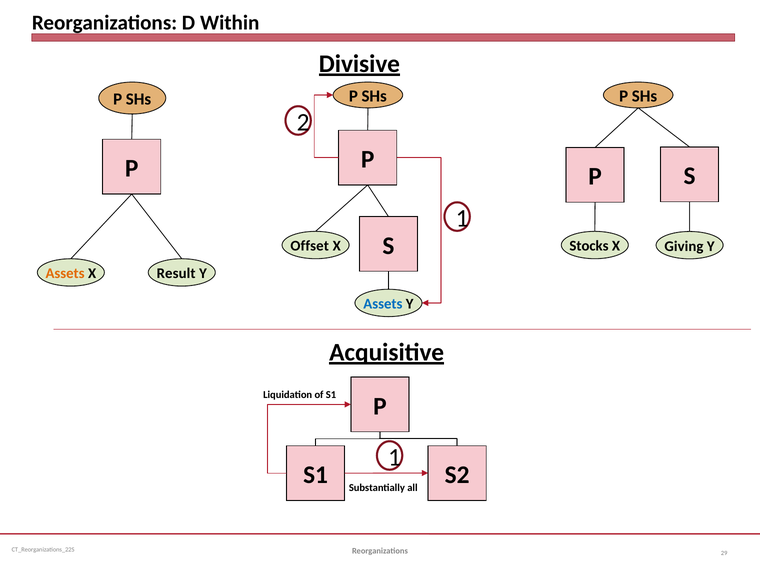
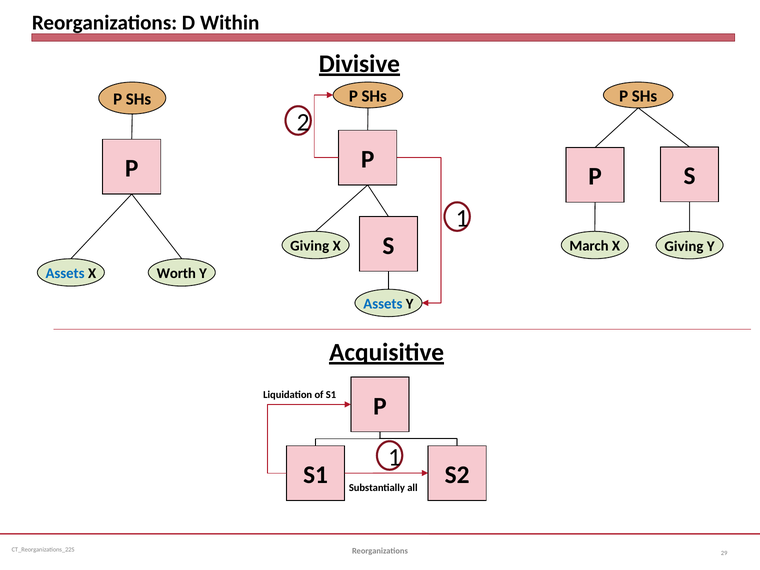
Offset: Offset -> Giving (310, 246)
Stocks: Stocks -> March (589, 246)
Assets colour: orange -> blue (65, 273)
Result: Result -> Worth (176, 273)
